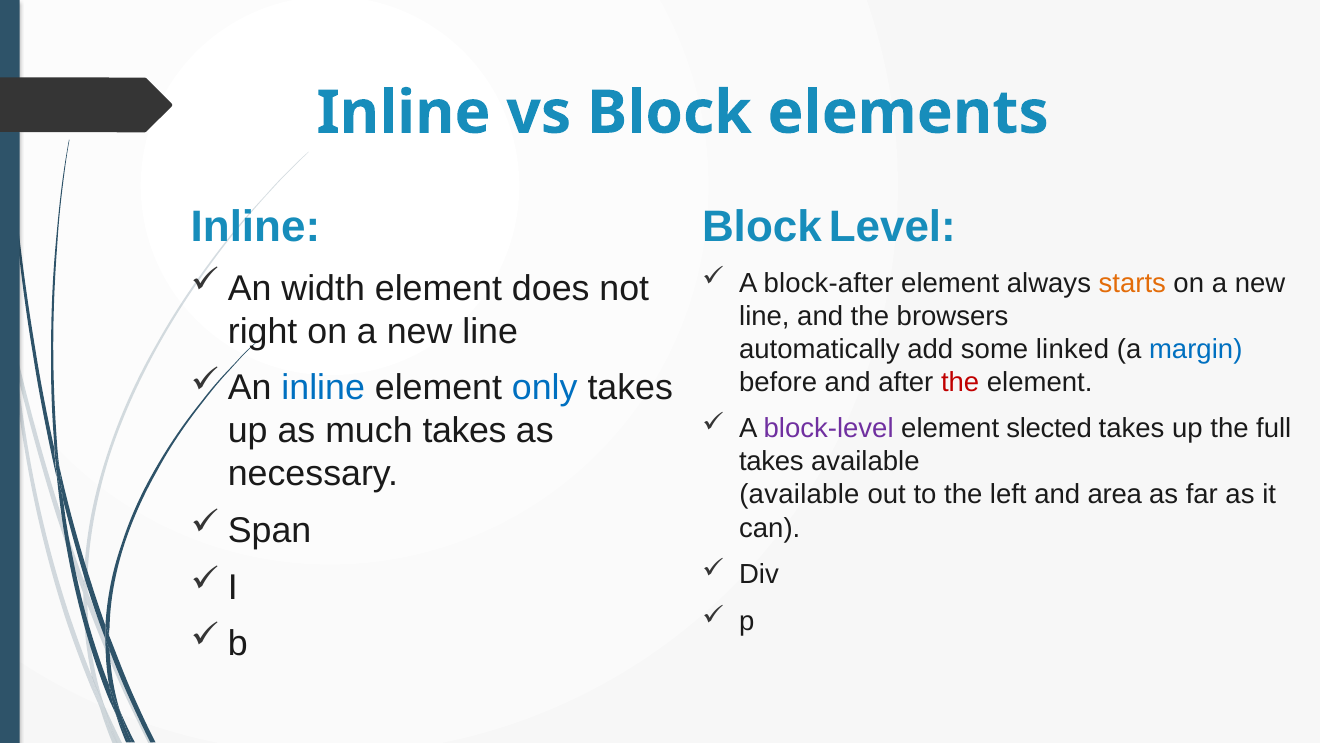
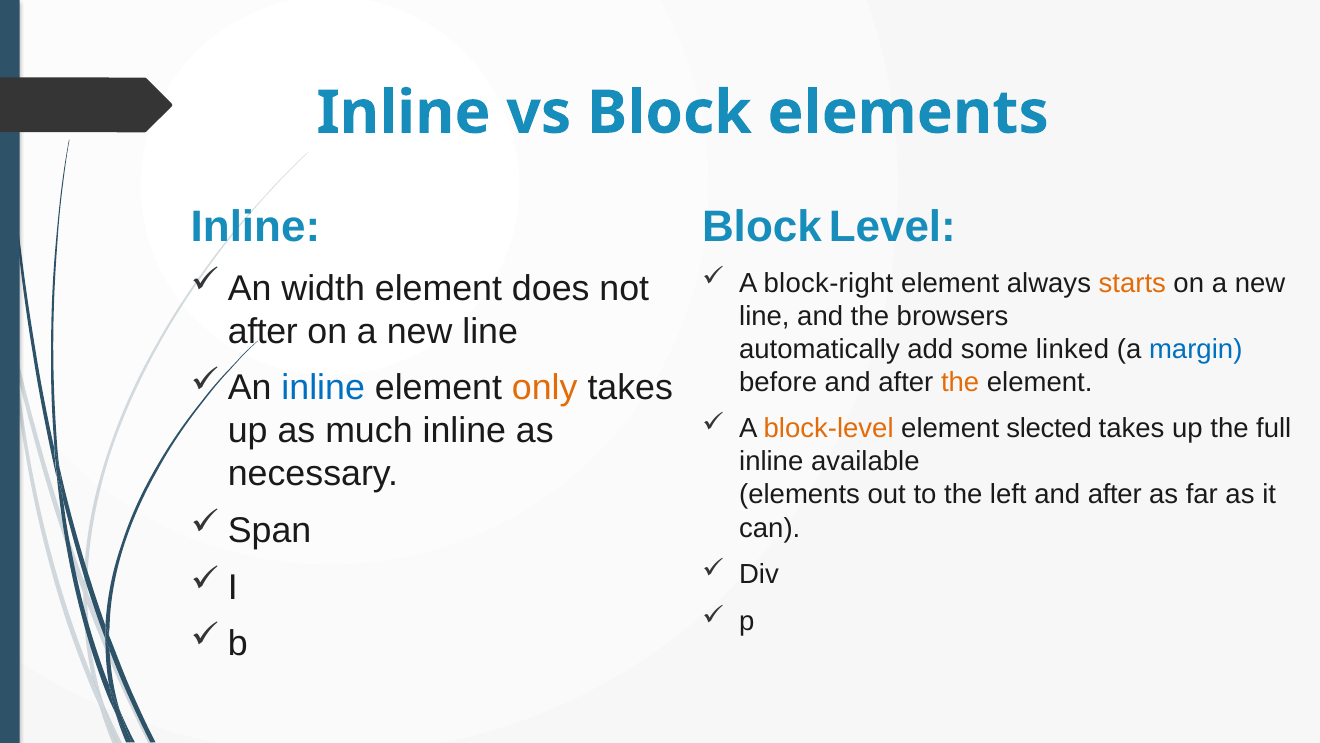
block-after: block-after -> block-right (828, 283)
right: right -> after (263, 331)
only colour: blue -> orange (545, 388)
the colour: red -> orange (960, 382)
much takes: takes -> inline (464, 431)
block-level colour: purple -> orange (829, 429)
takes: takes -> inline (771, 462)
available: available -> elements (800, 495)
left and area: area -> after (1115, 495)
